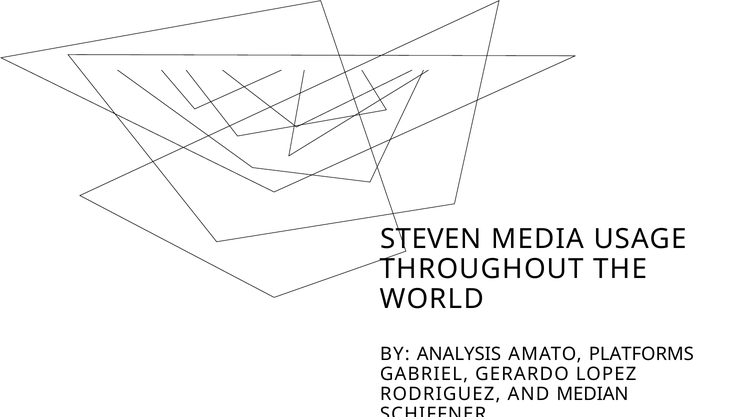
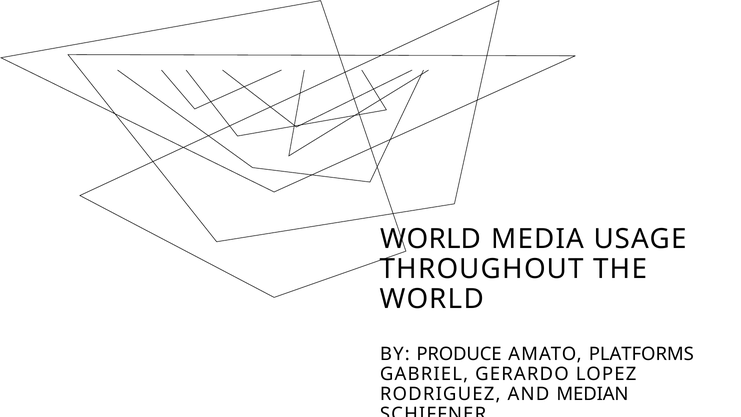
STEVEN: STEVEN -> WORLD (431, 239)
ANALYSIS: ANALYSIS -> PRODUCE (459, 354)
